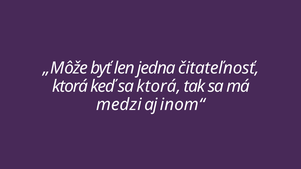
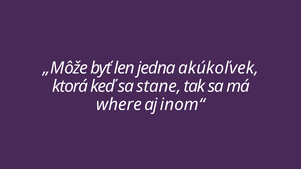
čitateľnosť: čitateľnosť -> akúkoľvek (218, 68)
sa ktorá: ktorá -> stane (159, 86)
medzi: medzi -> where (119, 105)
